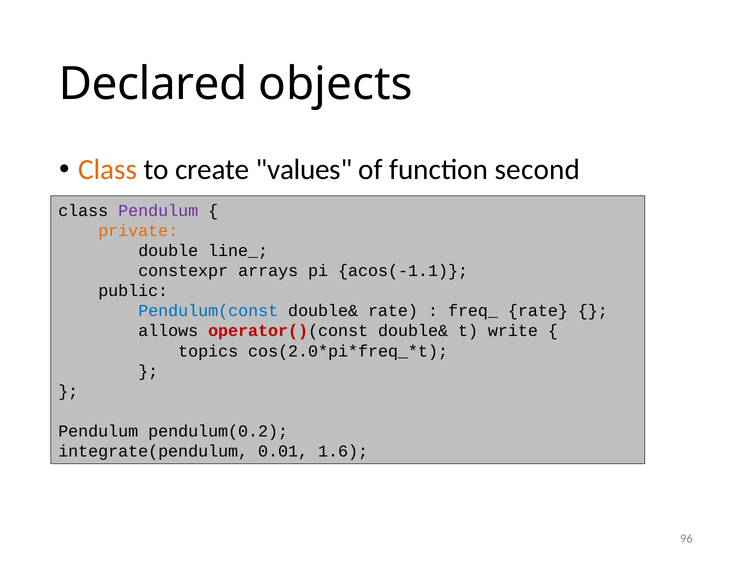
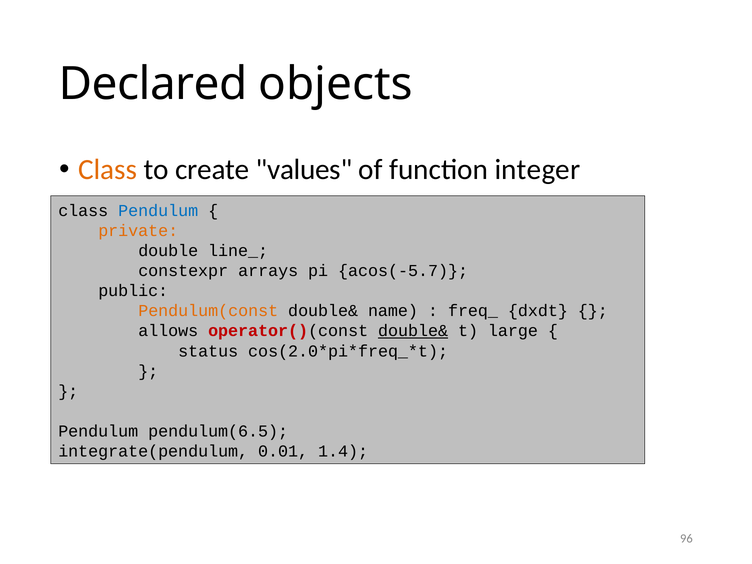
second: second -> integer (537, 170)
Pendulum colour: purple -> blue (158, 211)
acos(-1.1: acos(-1.1 -> acos(-5.7 (403, 271)
Pendulum(const colour: blue -> orange (208, 311)
double& rate: rate -> name (393, 311)
freq_ rate: rate -> dxdt (538, 311)
double& underline: none -> present (413, 331)
write: write -> large (513, 331)
topics: topics -> status (208, 351)
pendulum(0.2: pendulum(0.2 -> pendulum(6.5 (218, 431)
1.6: 1.6 -> 1.4 (343, 451)
